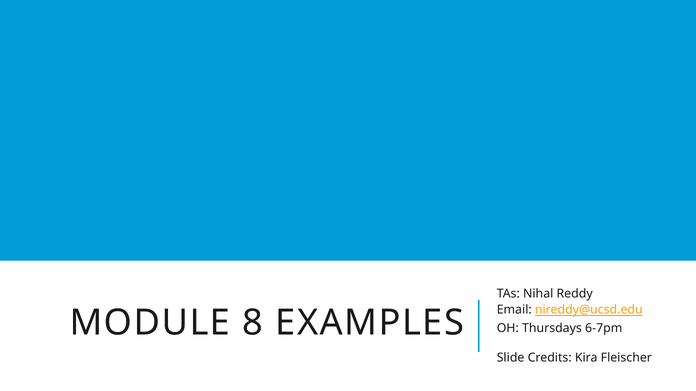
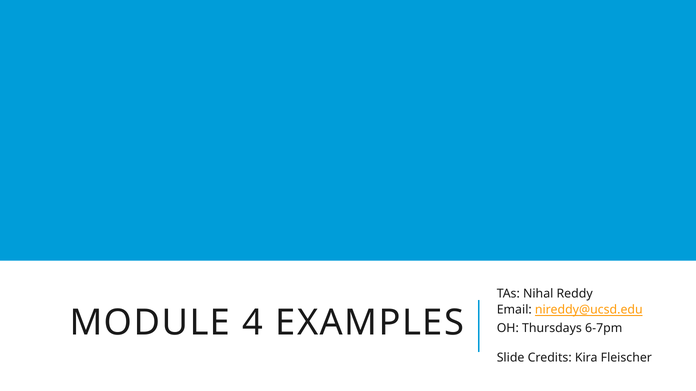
8: 8 -> 4 (253, 323)
